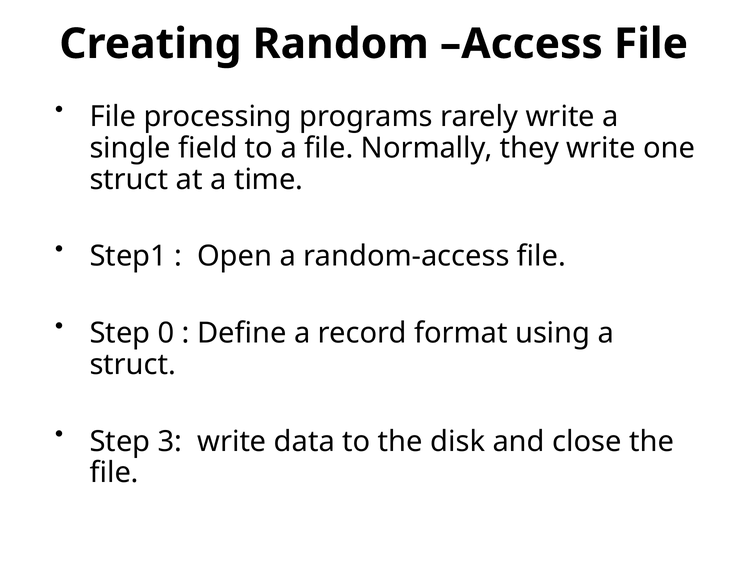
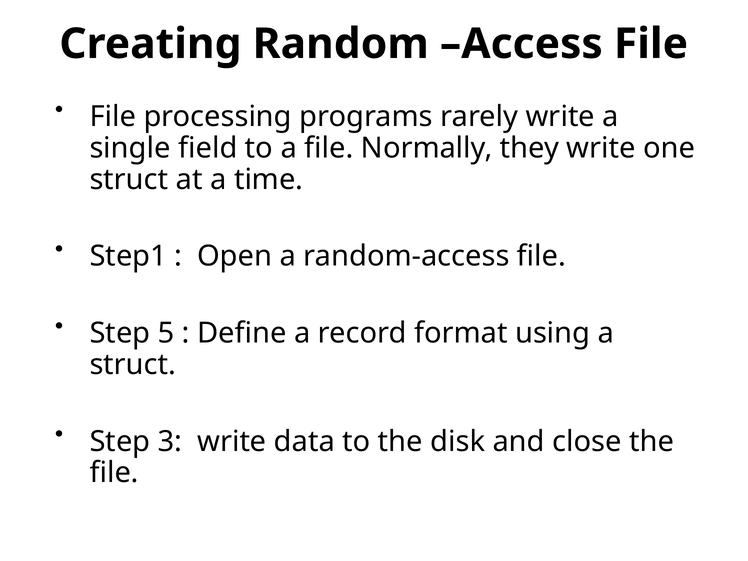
0: 0 -> 5 (166, 333)
